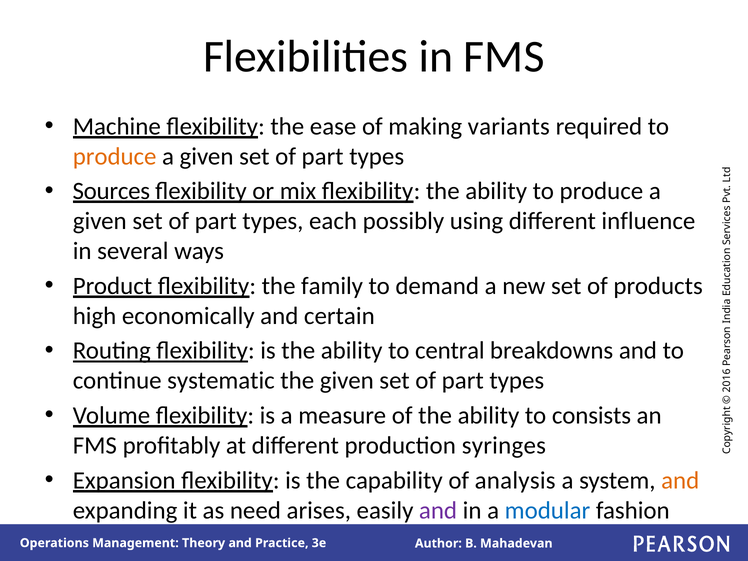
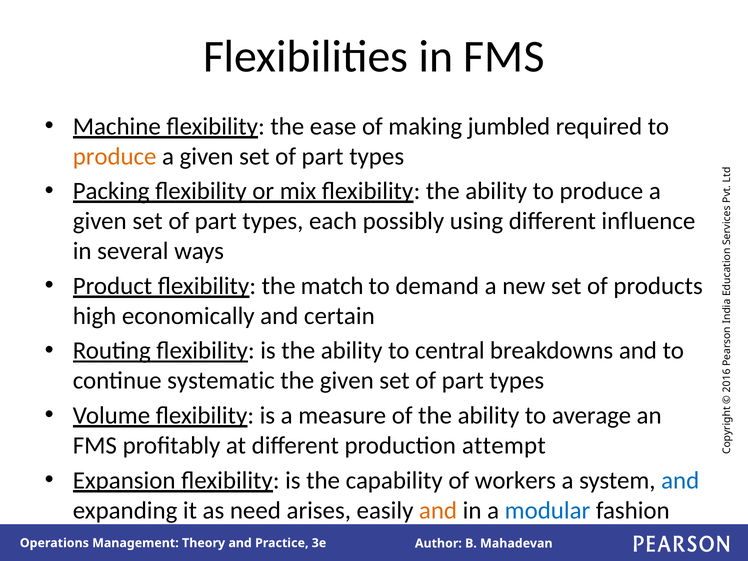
variants: variants -> jumbled (509, 126)
Sources: Sources -> Packing (111, 191)
family: family -> match (332, 286)
consists: consists -> average (592, 416)
syringes: syringes -> attempt (504, 445)
analysis: analysis -> workers (515, 480)
and colour: orange -> blue (680, 480)
and colour: purple -> orange (438, 510)
